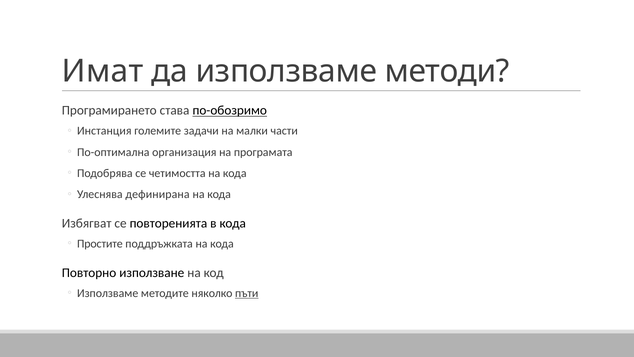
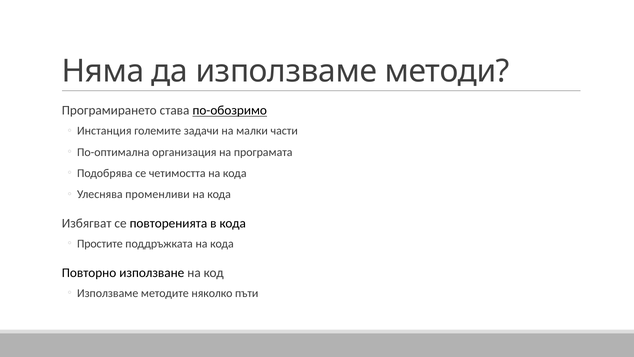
Имат: Имат -> Няма (103, 71)
дефинирана: дефинирана -> променливи (158, 194)
пъти underline: present -> none (247, 293)
